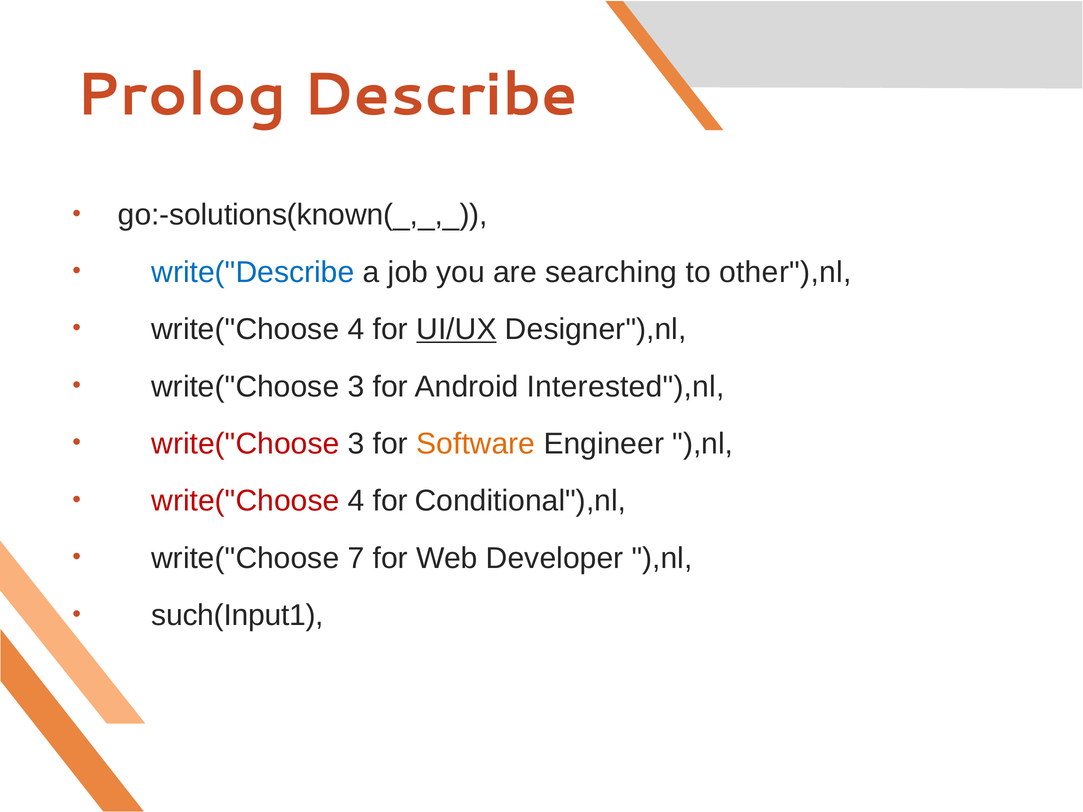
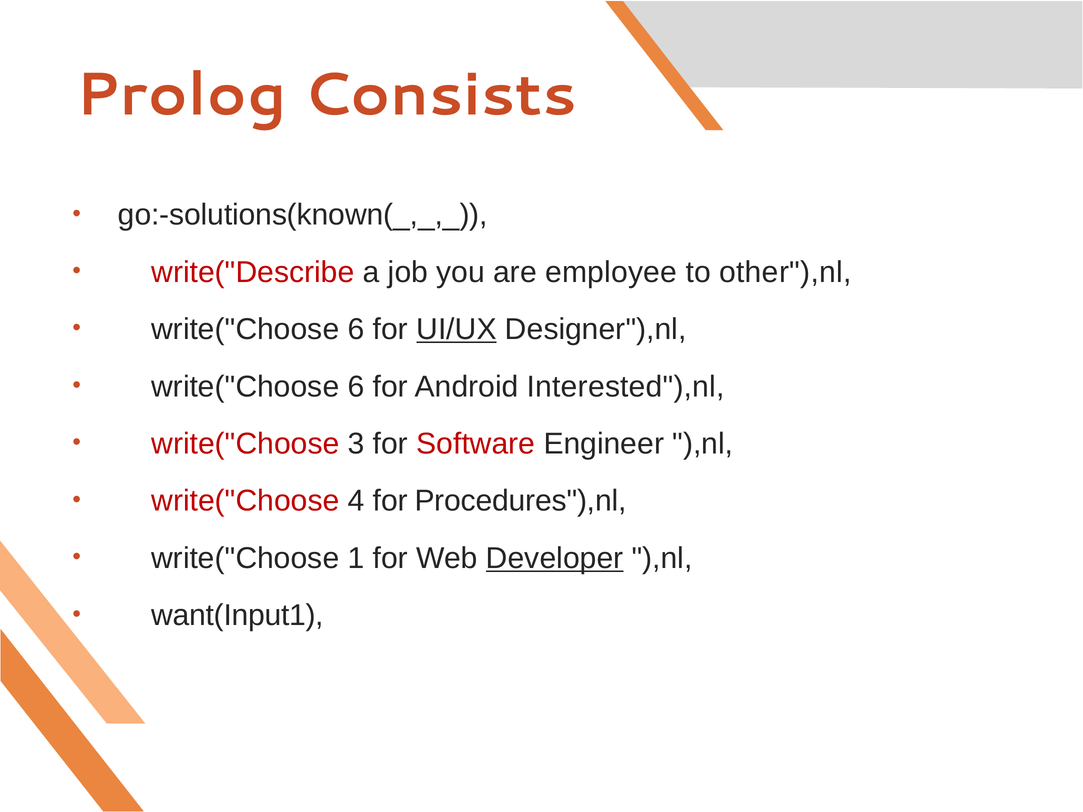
Describe: Describe -> Consists (440, 95)
write("Describe colour: blue -> red (253, 272)
searching: searching -> employee (611, 272)
4: 4 -> 6 (356, 330)
3: 3 -> 6 (356, 387)
Software colour: orange -> red (476, 444)
Conditional"),nl: Conditional"),nl -> Procedures"),nl (520, 501)
7: 7 -> 1 (356, 558)
Developer underline: none -> present (555, 558)
such(Input1: such(Input1 -> want(Input1 (238, 616)
